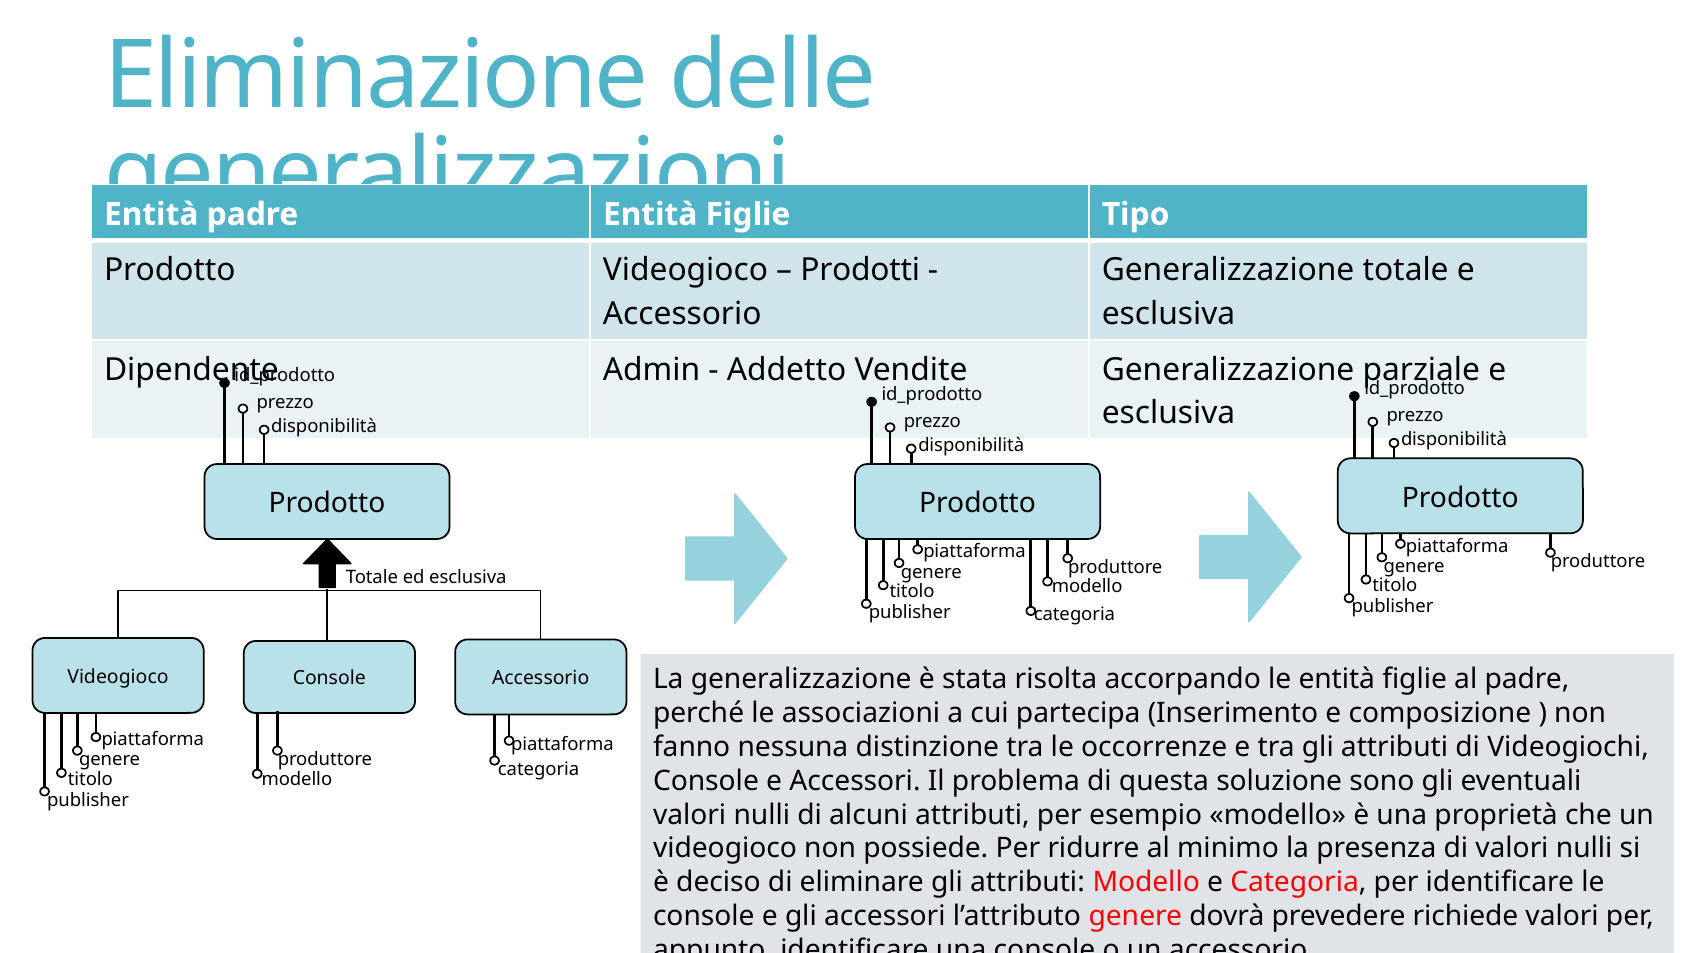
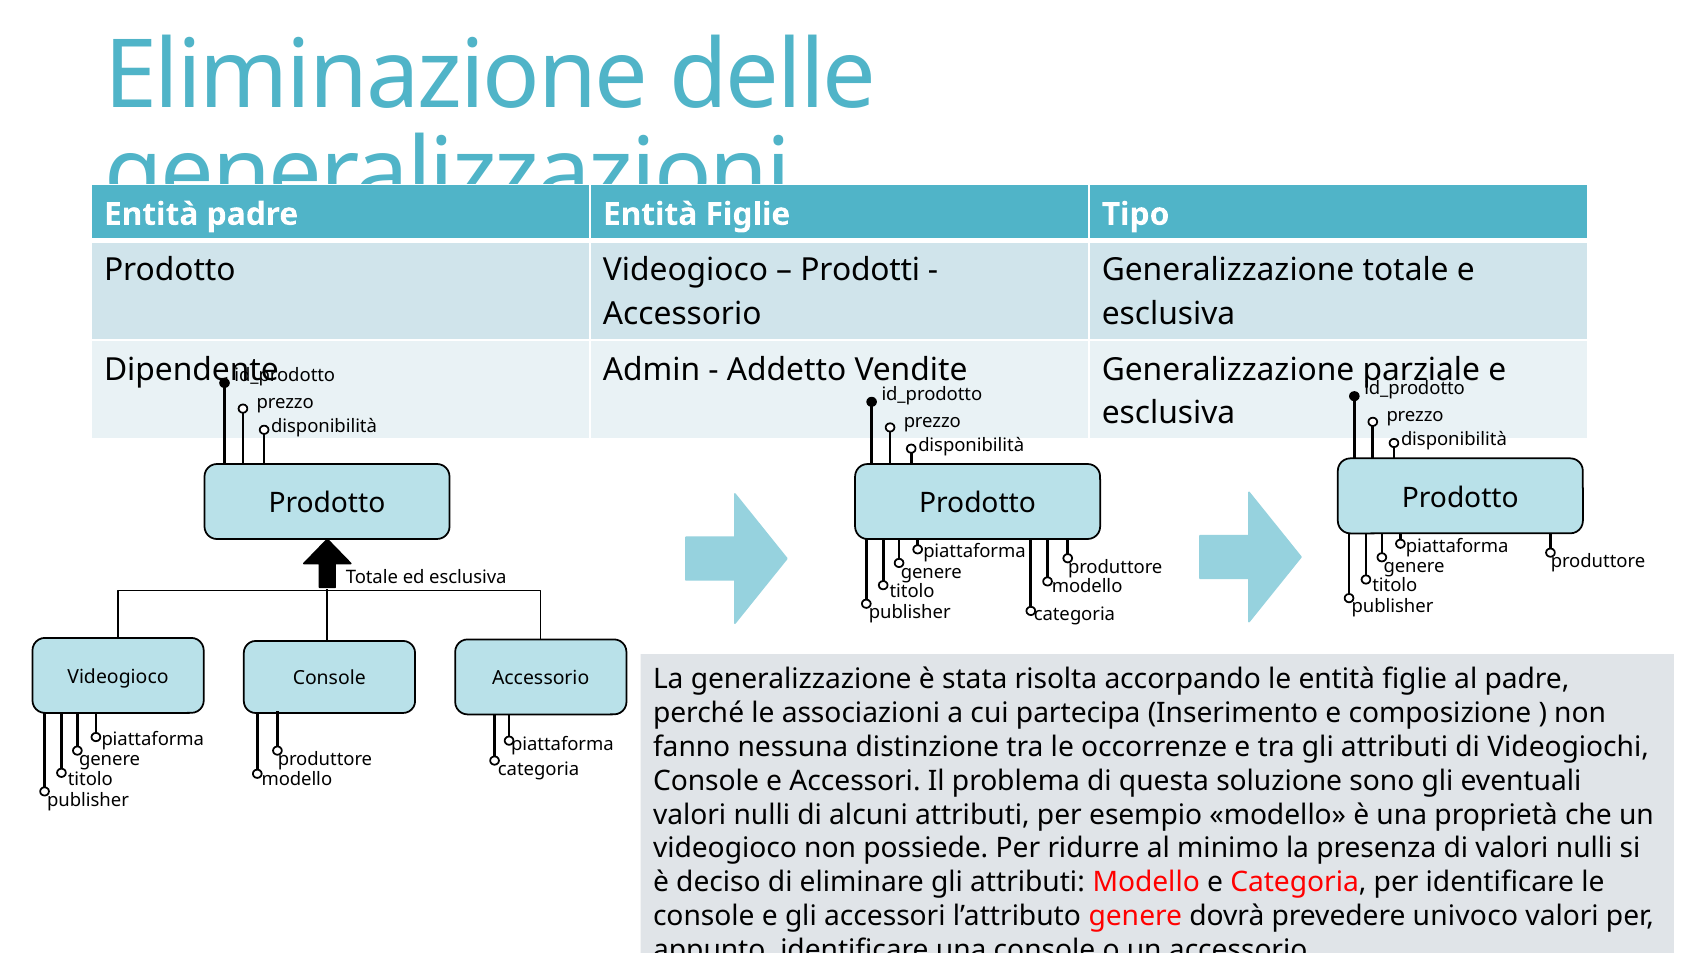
richiede: richiede -> univoco (1465, 916)
